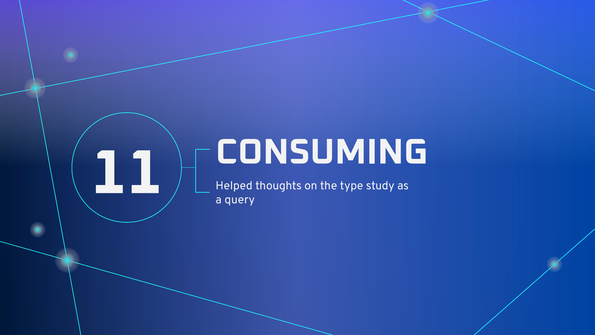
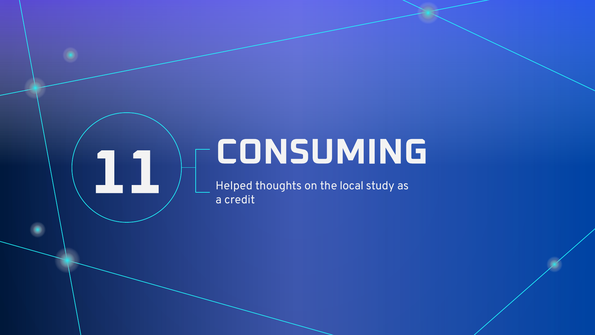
type: type -> local (352, 185)
query: query -> credit (240, 199)
